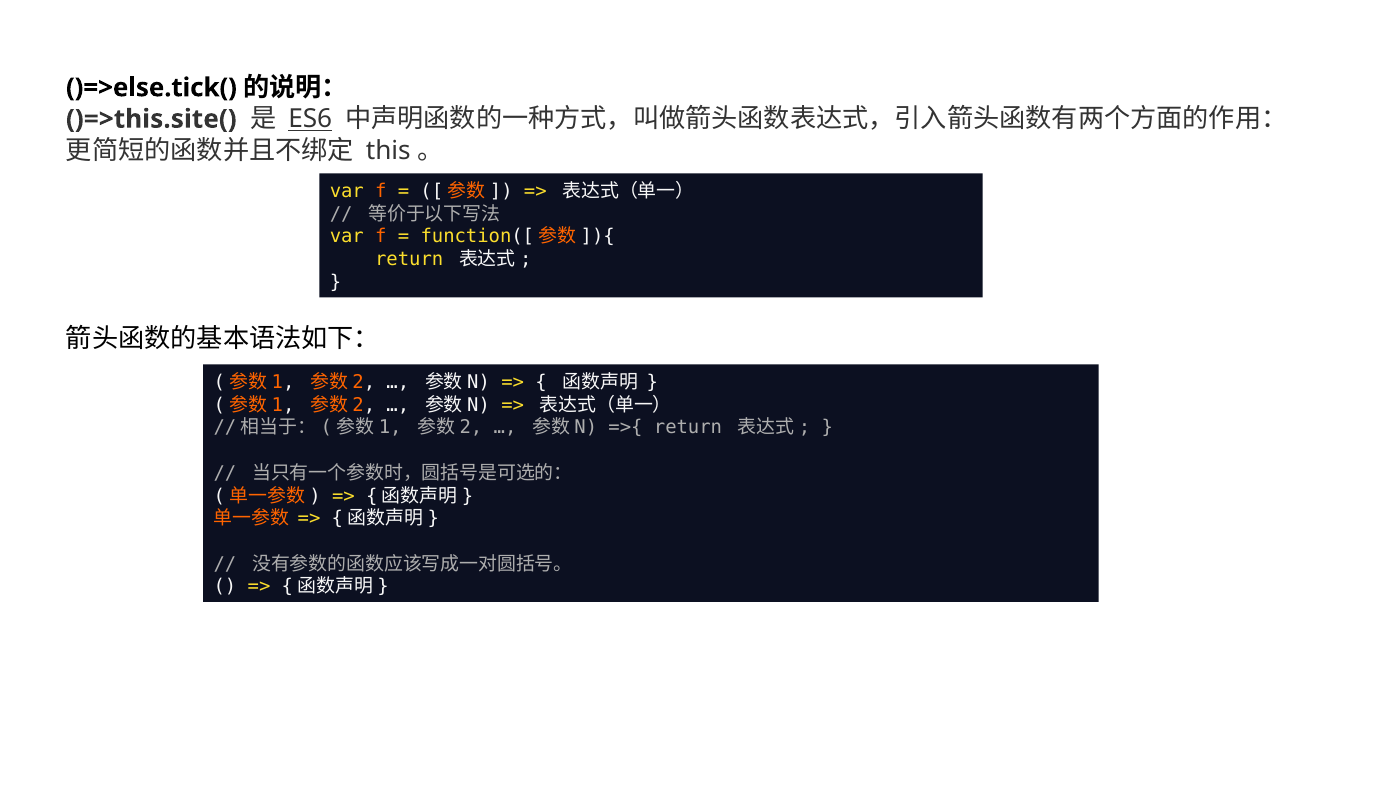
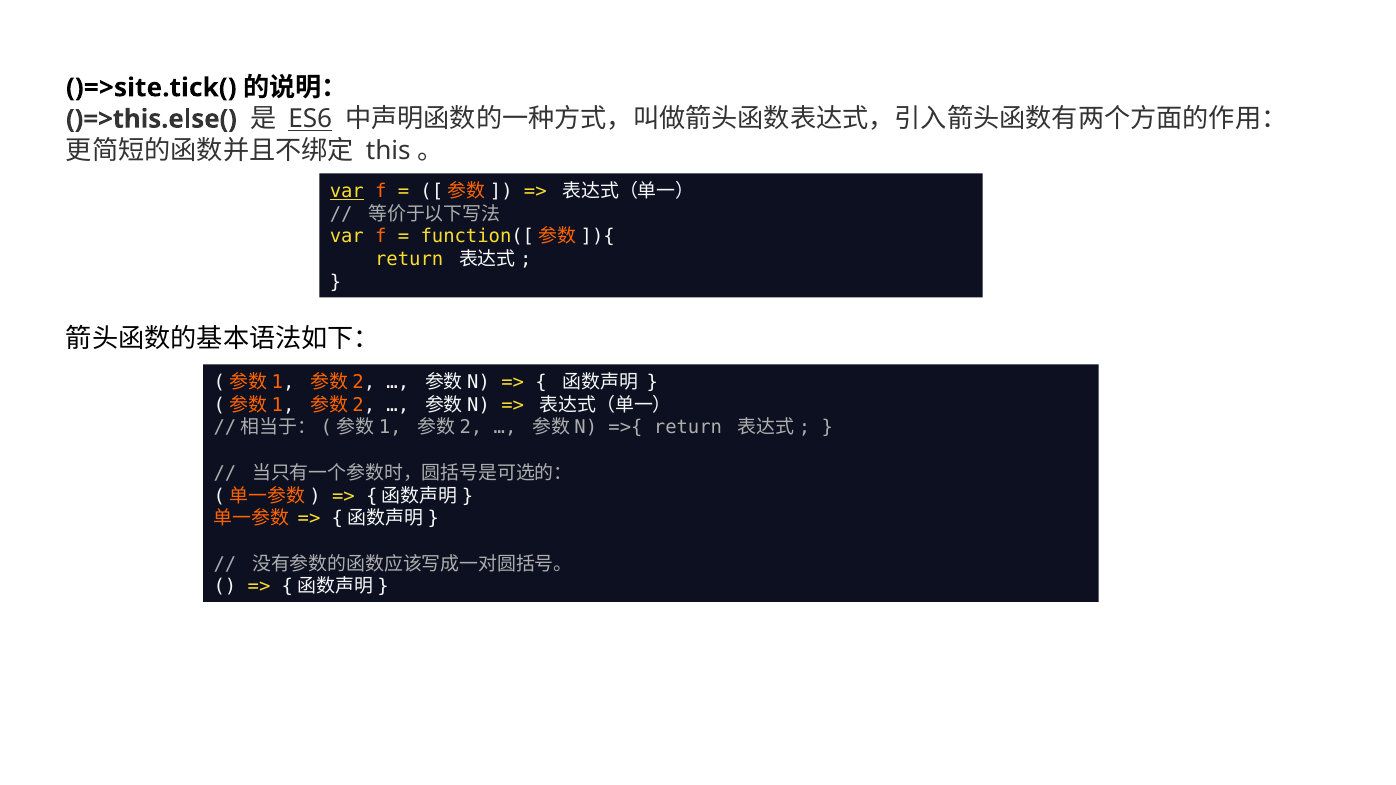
)=>else.tick(: )=>else.tick( -> )=>site.tick( (151, 88)
)=>this.site(: )=>this.site( -> )=>this.else( (151, 119)
var underline: none -> present (347, 191)
